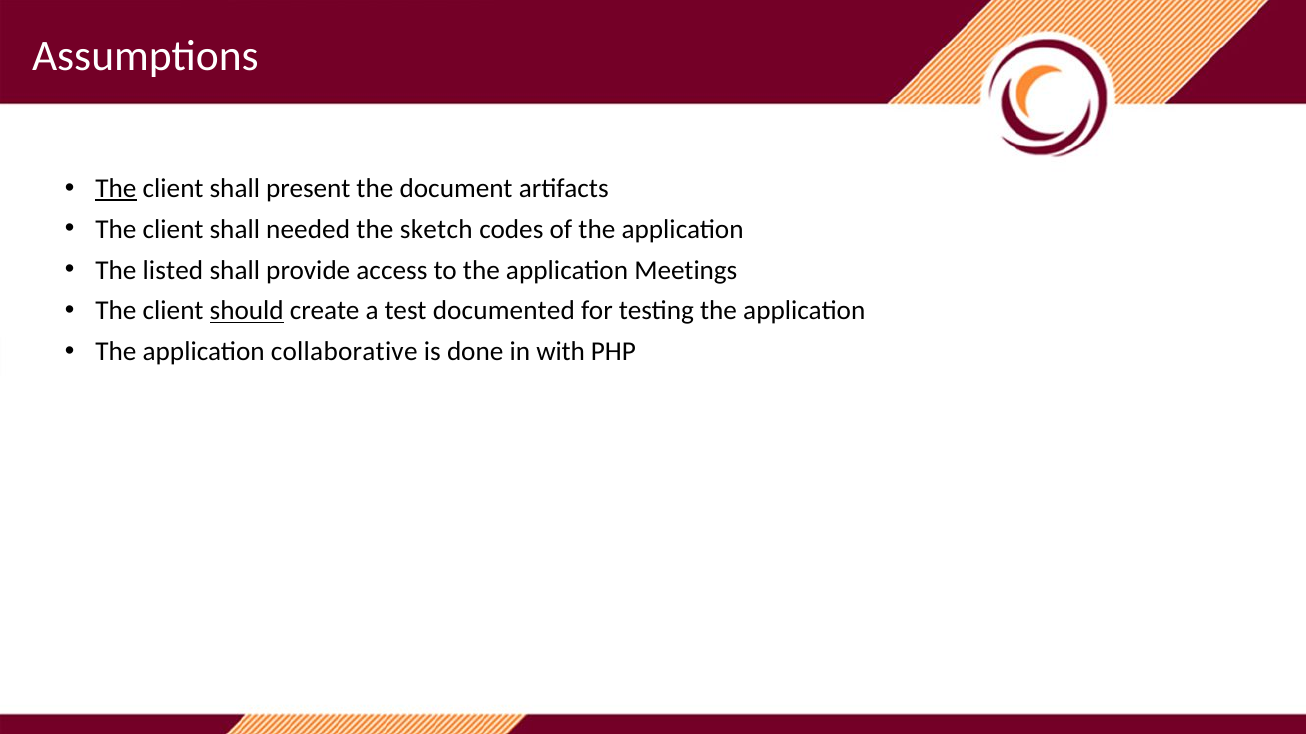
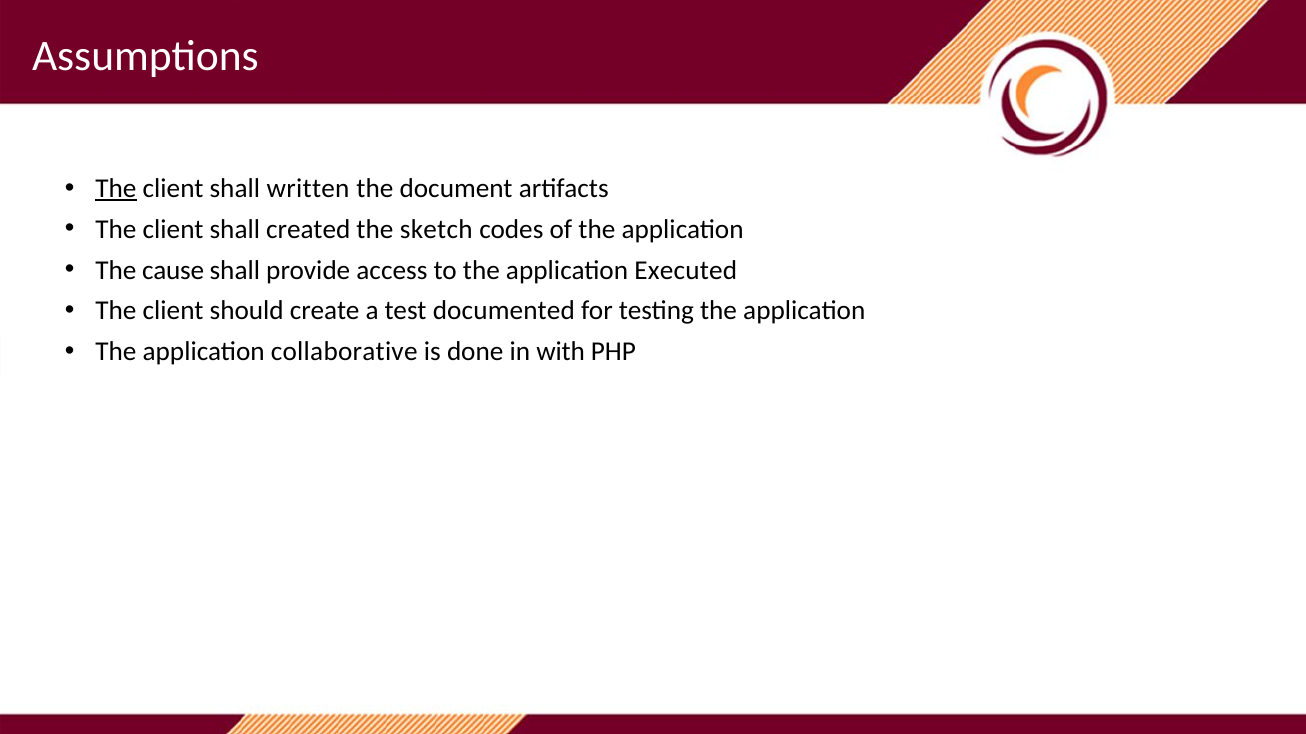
present: present -> written (308, 189)
needed: needed -> created (308, 230)
listed: listed -> cause (173, 270)
Meetings: Meetings -> Executed (686, 270)
should underline: present -> none (247, 311)
